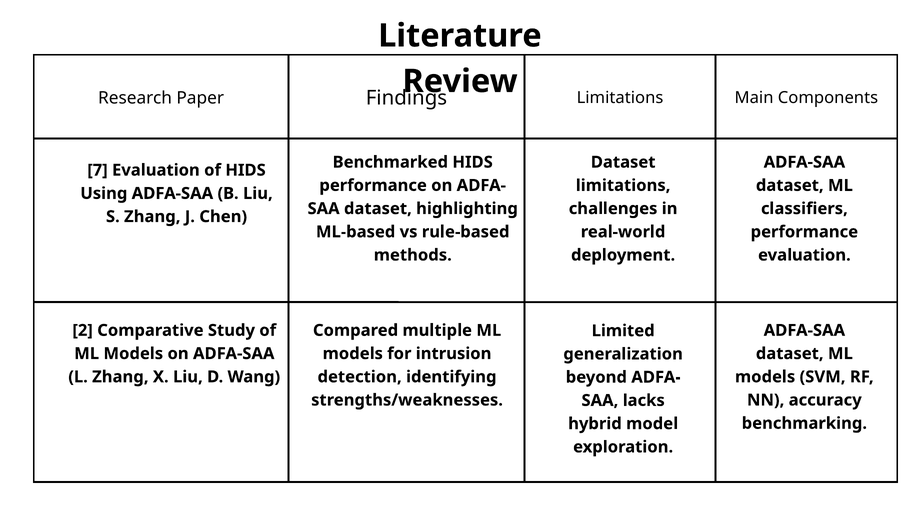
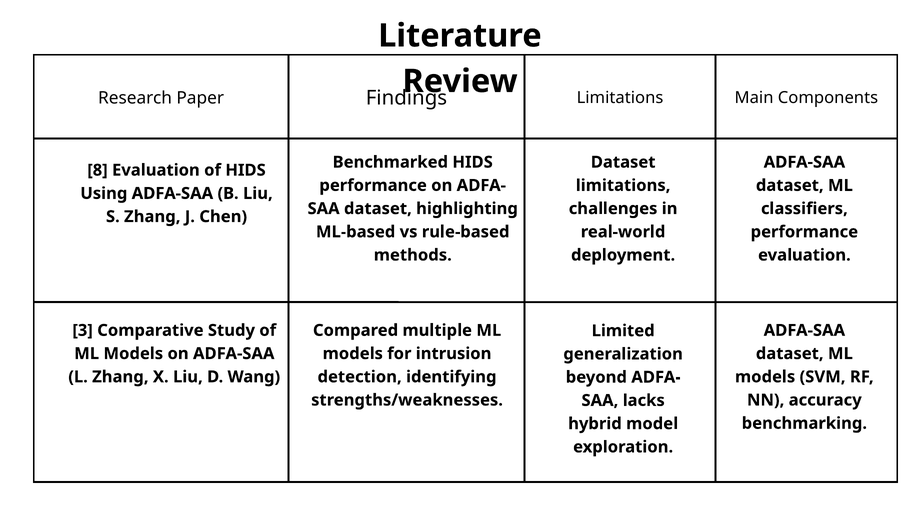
7: 7 -> 8 (97, 170)
2: 2 -> 3 (83, 331)
